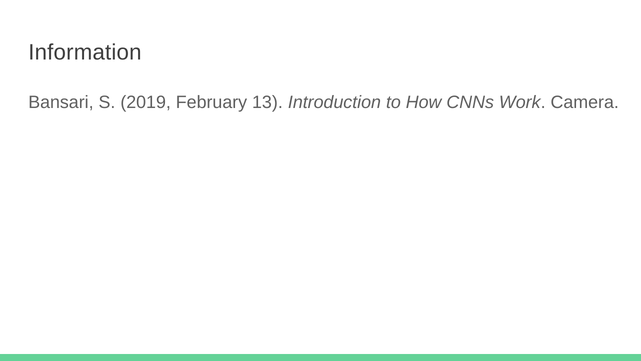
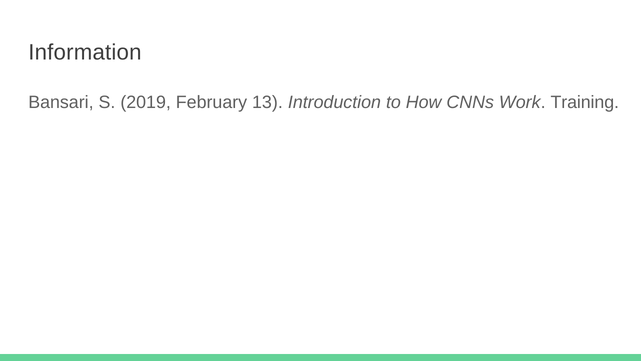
Camera: Camera -> Training (585, 102)
